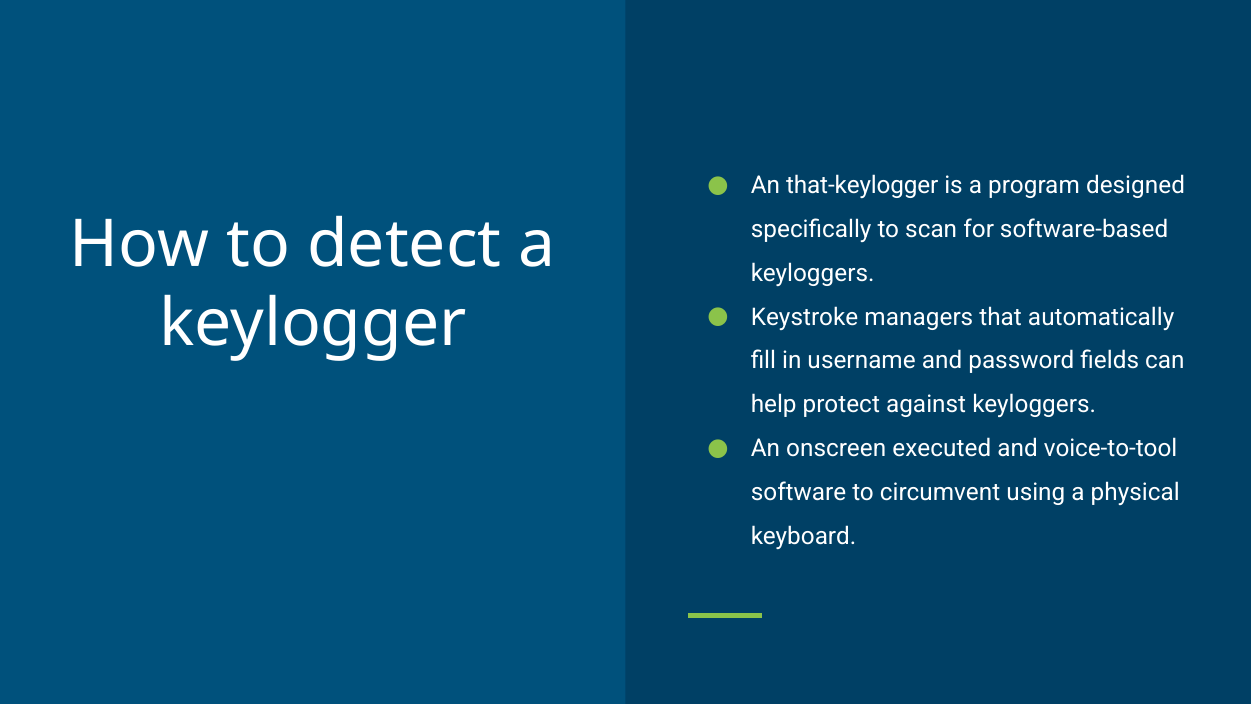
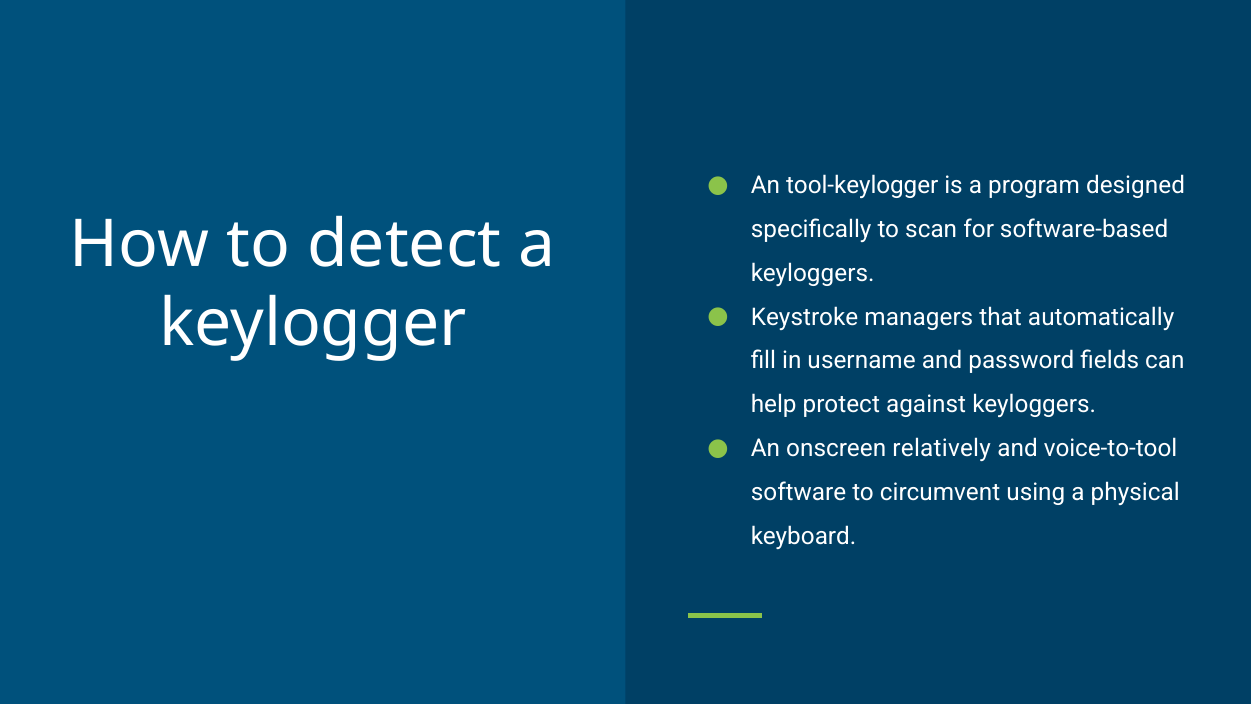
that-keylogger: that-keylogger -> tool-keylogger (862, 186)
executed: executed -> relatively (942, 448)
